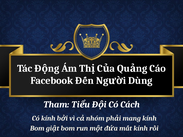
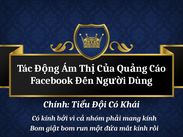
Tham: Tham -> Chính (56, 105)
Cách: Cách -> Khái (130, 105)
